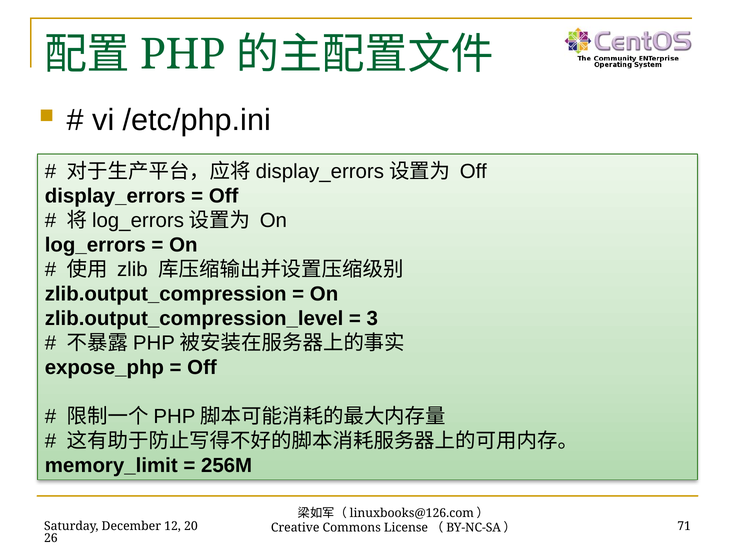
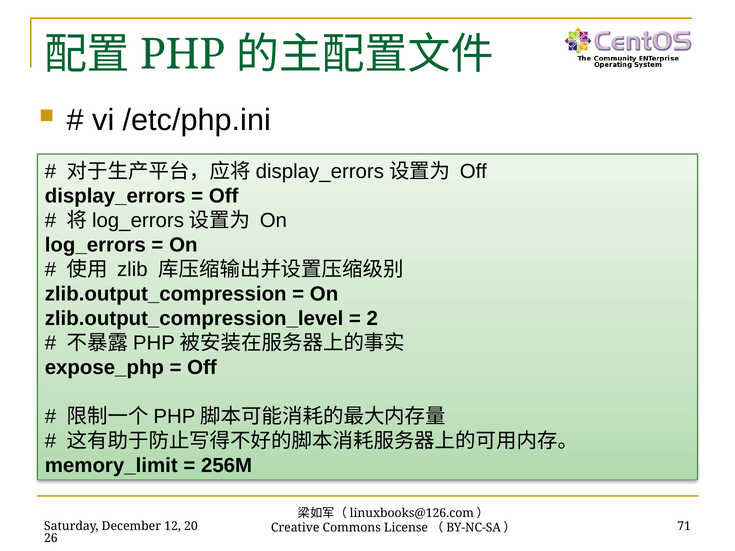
3: 3 -> 2 (372, 318)
